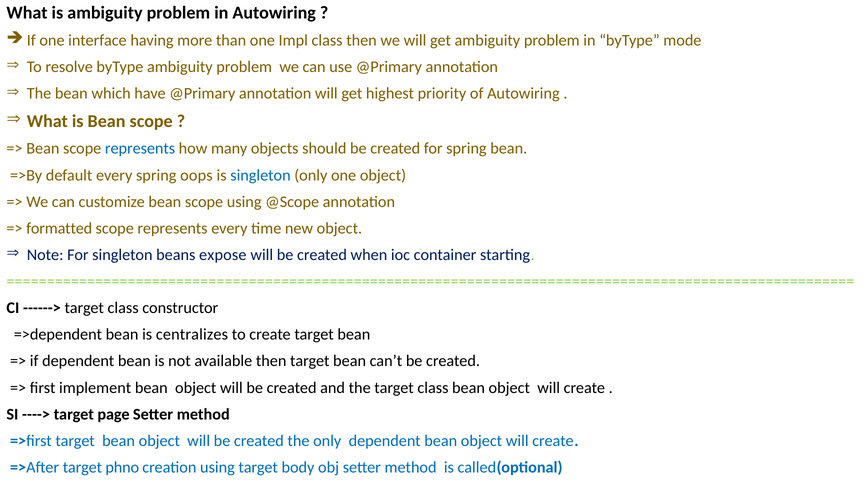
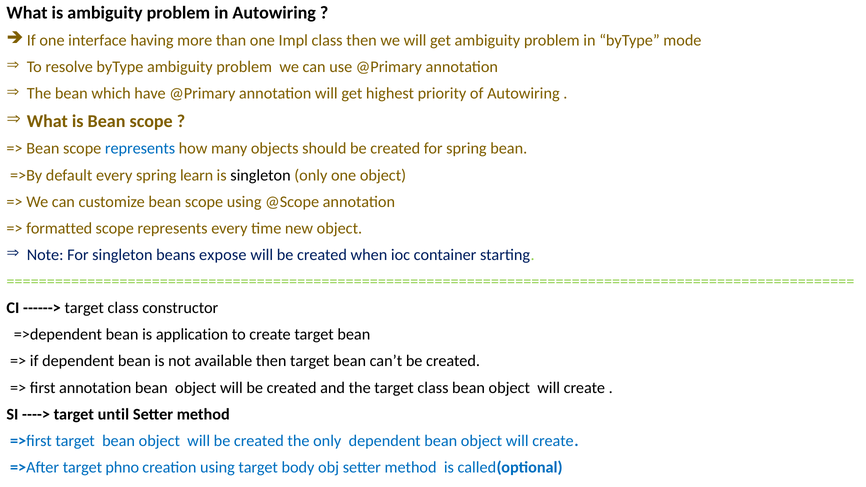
oops: oops -> learn (197, 175)
singleton colour: blue -> black (260, 175)
centralizes: centralizes -> application (192, 335)
first implement: implement -> annotation (95, 388)
page: page -> until (113, 414)
